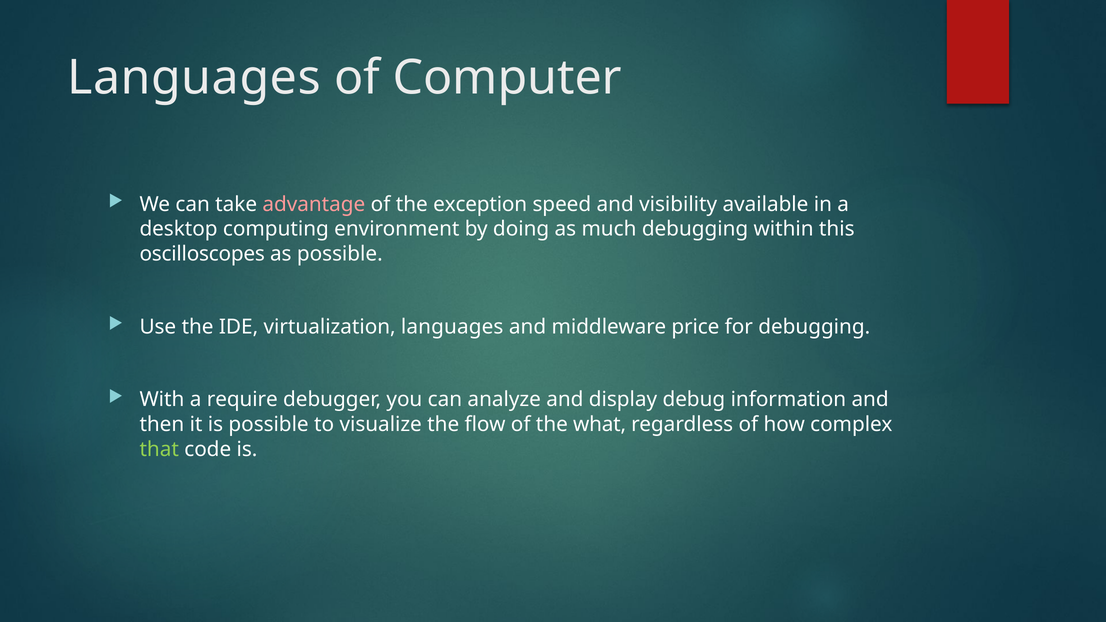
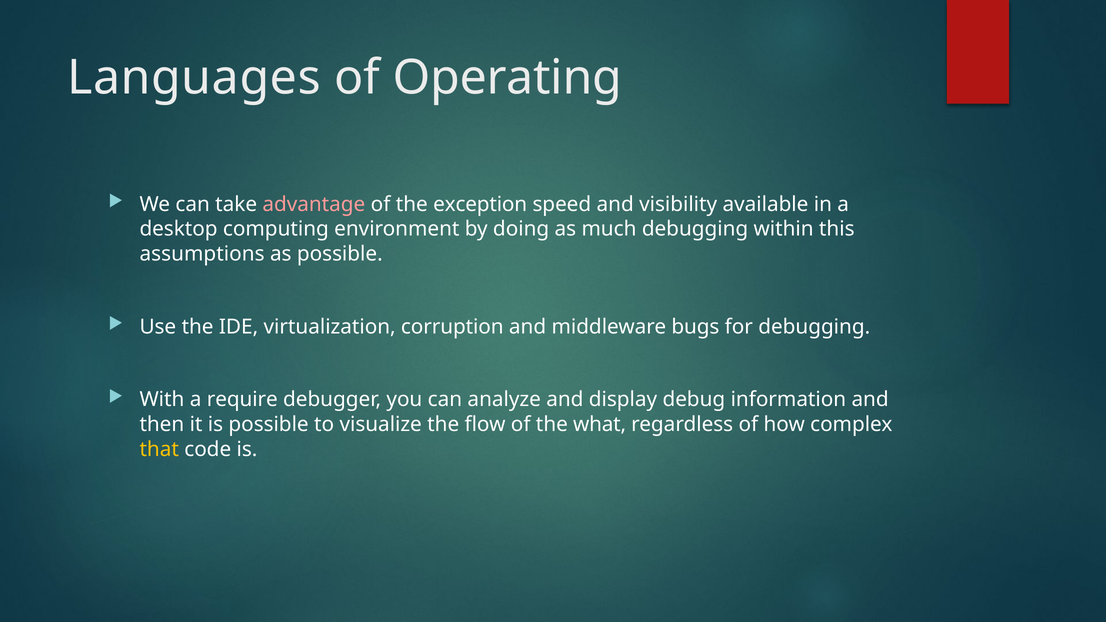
Computer: Computer -> Operating (507, 78)
oscilloscopes: oscilloscopes -> assumptions (202, 254)
virtualization languages: languages -> corruption (452, 327)
price: price -> bugs (695, 327)
that colour: light green -> yellow (159, 449)
